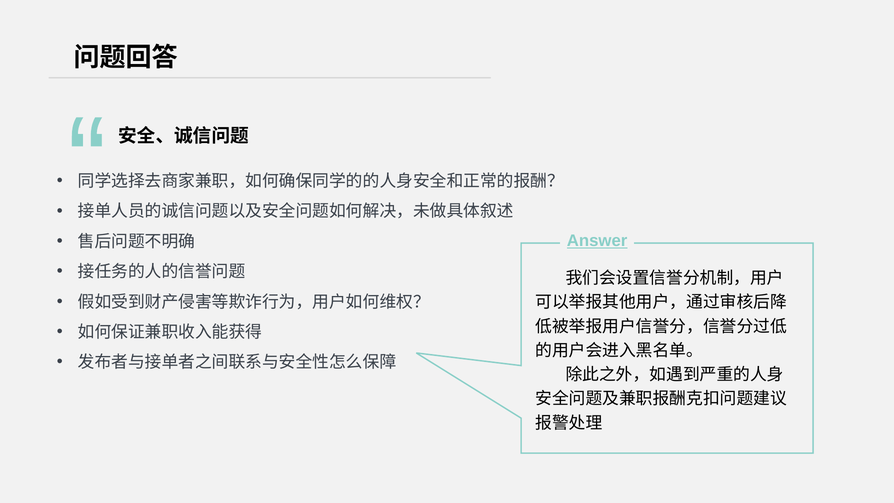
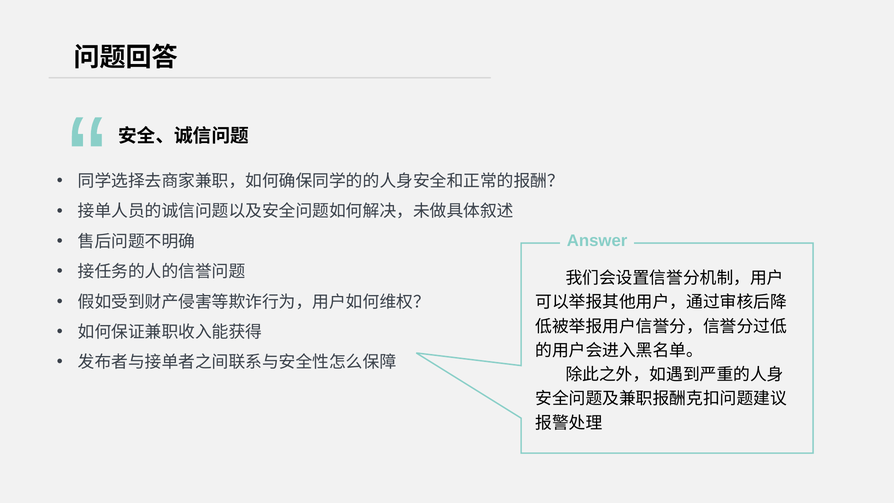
Answer underline: present -> none (597, 241)
